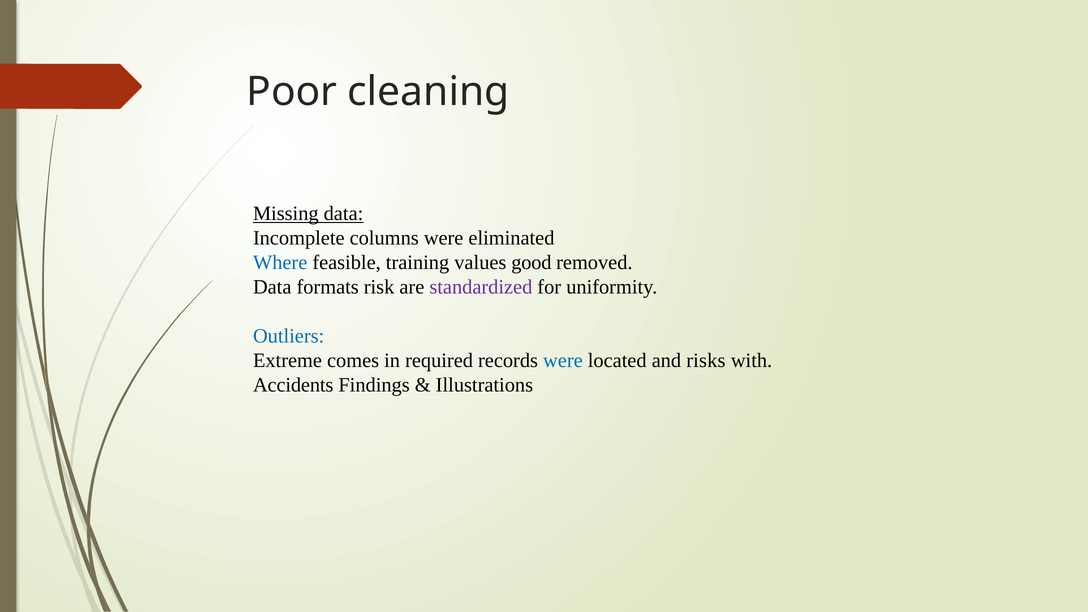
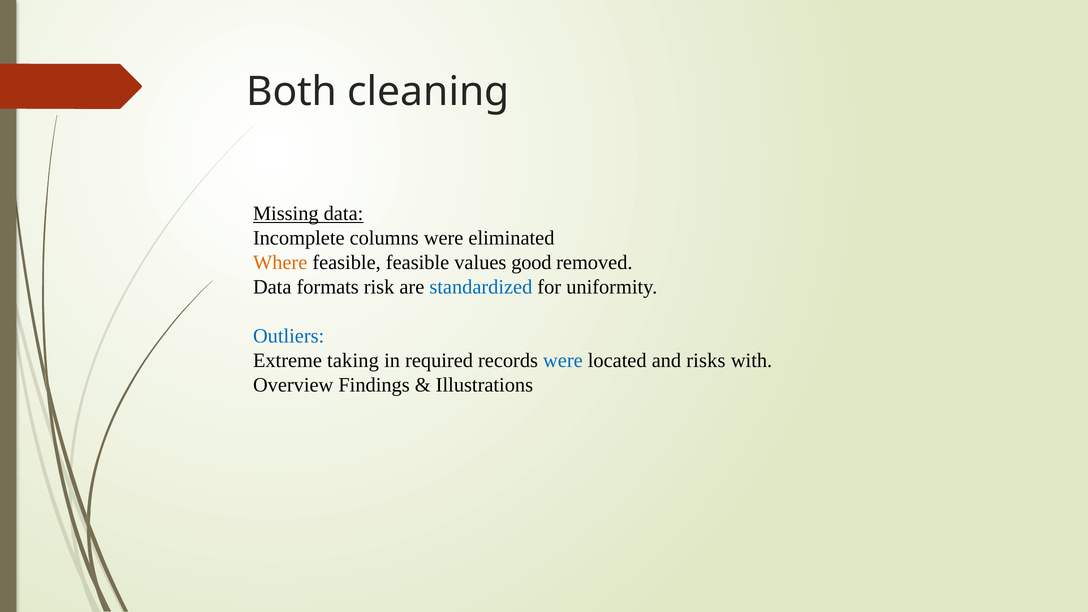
Poor: Poor -> Both (292, 92)
Where colour: blue -> orange (280, 262)
feasible training: training -> feasible (418, 262)
standardized colour: purple -> blue (481, 287)
comes: comes -> taking (353, 360)
Accidents: Accidents -> Overview (293, 385)
